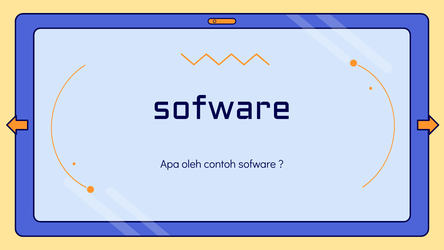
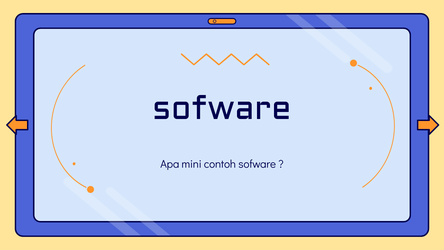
oleh: oleh -> mini (192, 164)
